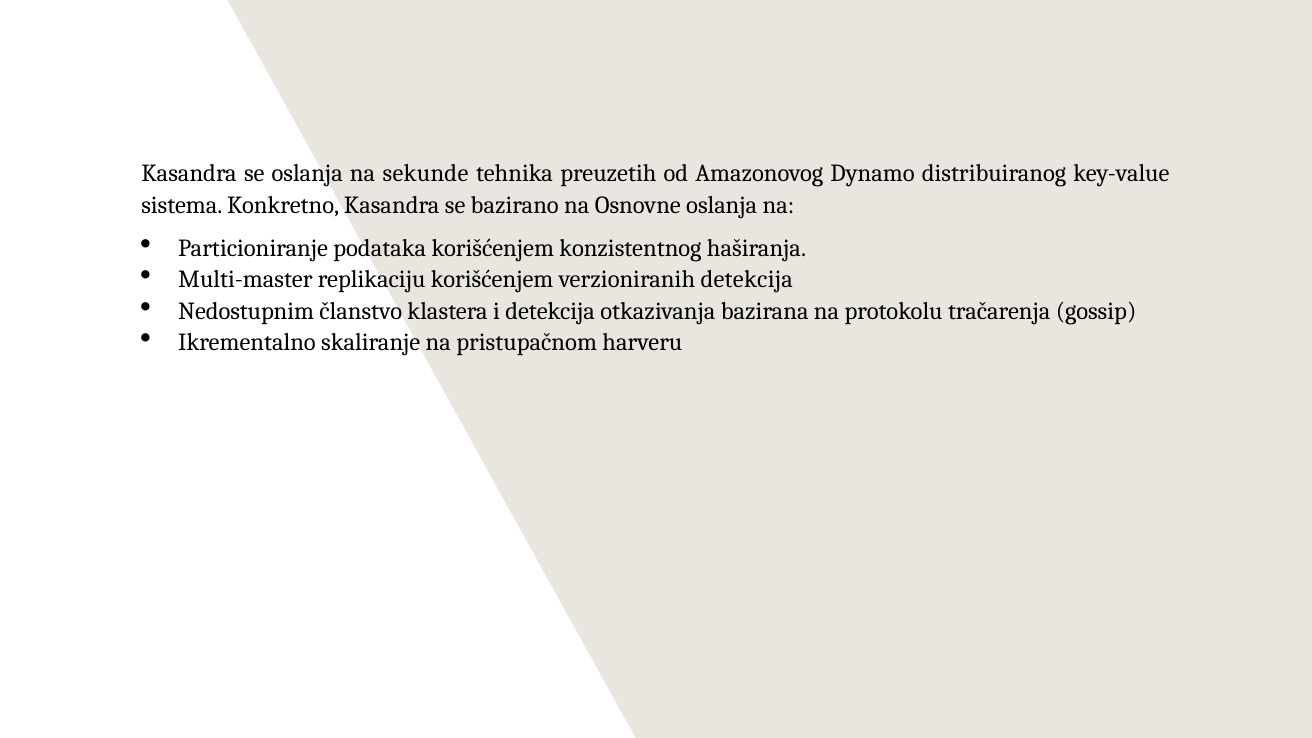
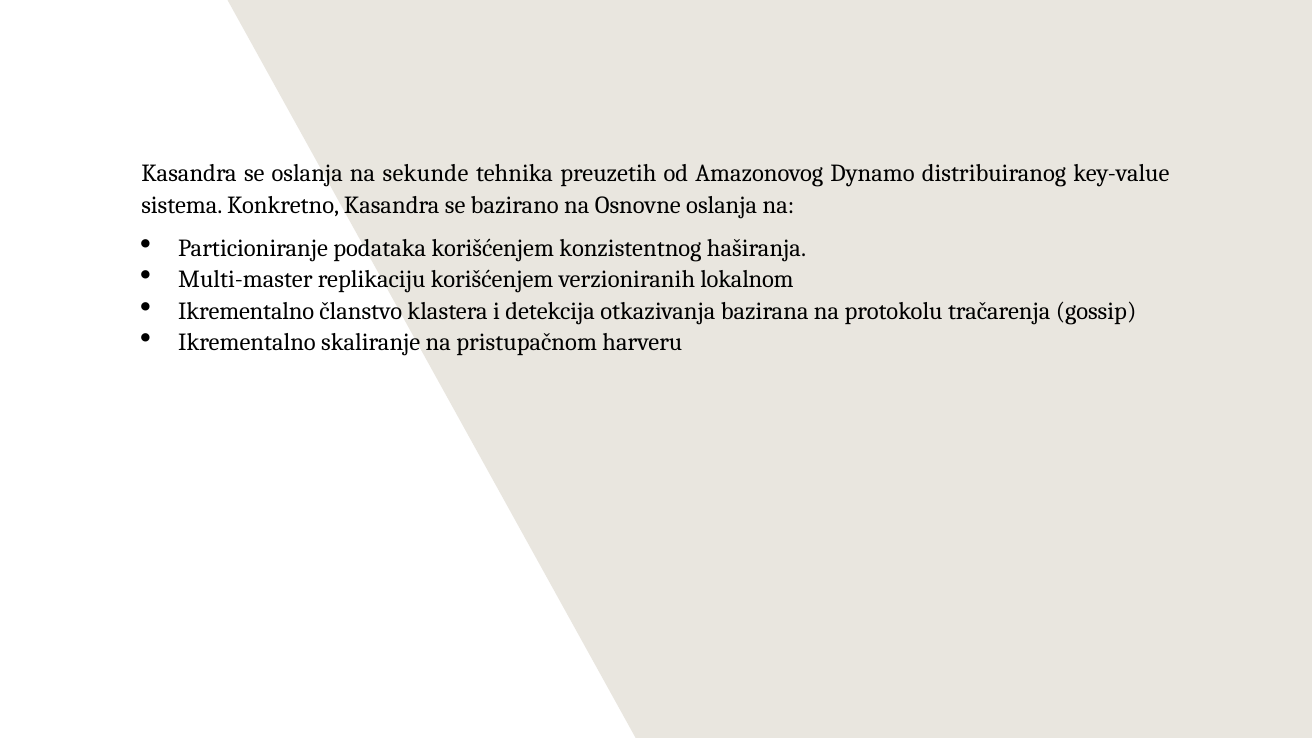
verzioniranih detekcija: detekcija -> lokalnom (747, 279)
Nedostupnim: Nedostupnim -> Ikrementalno (246, 311)
